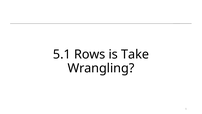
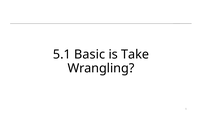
Rows: Rows -> Basic (90, 54)
